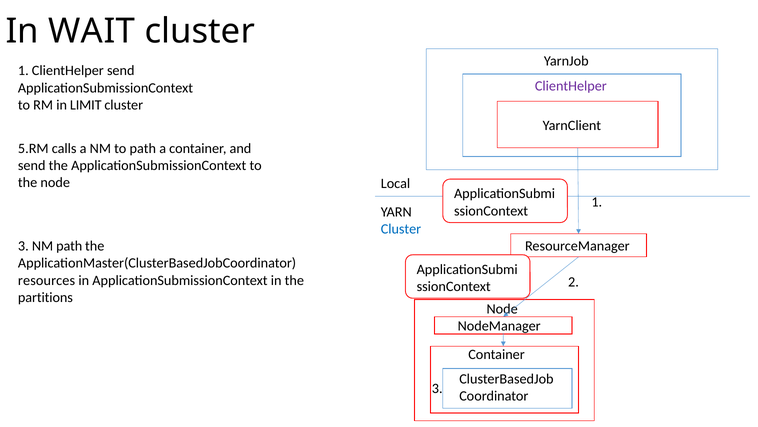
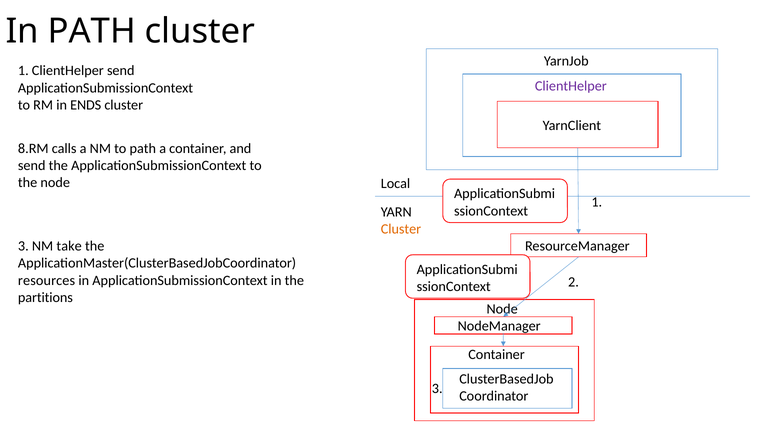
In WAIT: WAIT -> PATH (92, 31)
LIMIT: LIMIT -> ENDS (86, 105)
5.RM: 5.RM -> 8.RM (33, 148)
Cluster colour: blue -> orange (401, 229)
NM path: path -> take (69, 246)
